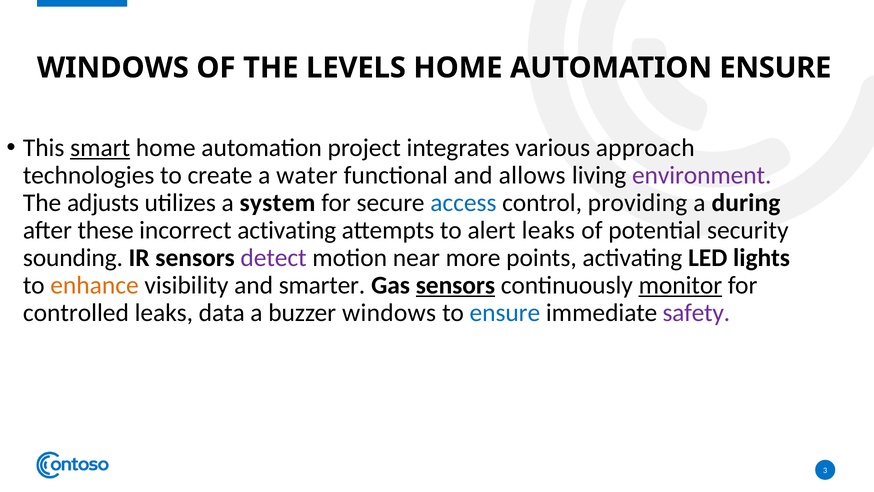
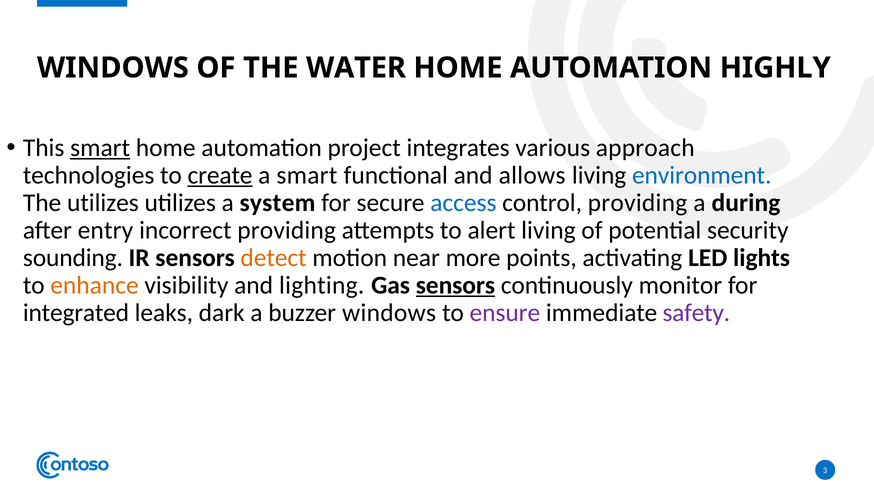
LEVELS: LEVELS -> WATER (356, 68)
AUTOMATION ENSURE: ENSURE -> HIGHLY (775, 68)
create underline: none -> present (220, 175)
a water: water -> smart (307, 175)
environment colour: purple -> blue (702, 175)
The adjusts: adjusts -> utilizes (103, 203)
these: these -> entry (105, 230)
incorrect activating: activating -> providing (287, 230)
alert leaks: leaks -> living (548, 230)
detect colour: purple -> orange (274, 258)
smarter: smarter -> lighting (322, 285)
monitor underline: present -> none (680, 285)
controlled: controlled -> integrated (76, 313)
data: data -> dark (222, 313)
ensure colour: blue -> purple (505, 313)
